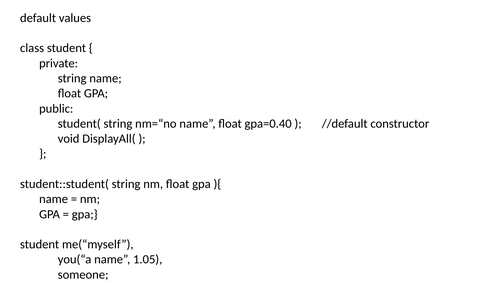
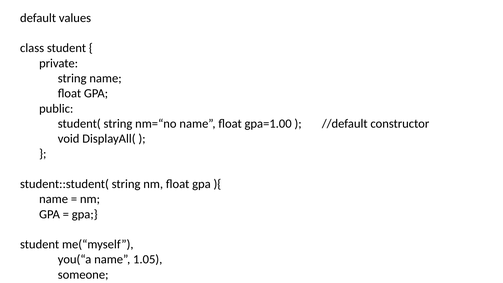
gpa=0.40: gpa=0.40 -> gpa=1.00 (268, 124)
